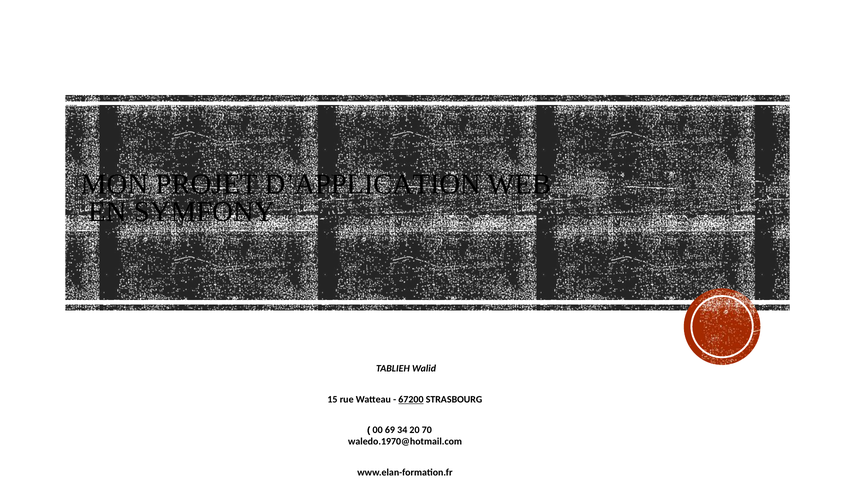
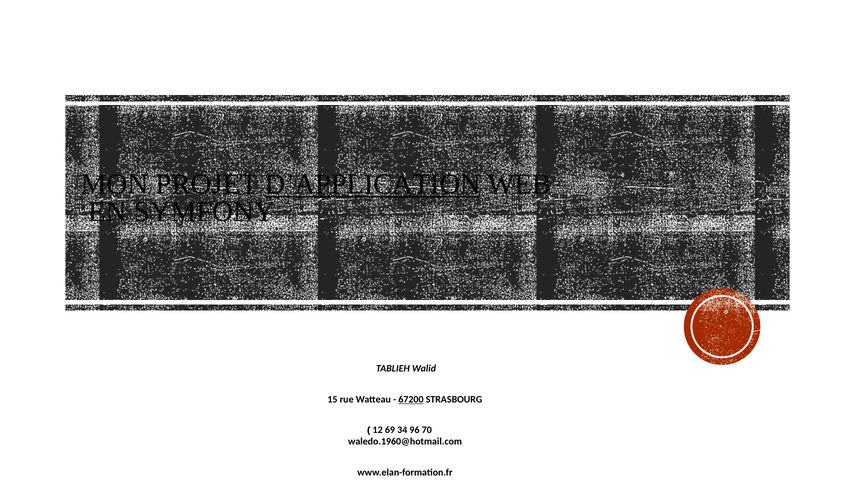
D’APPLICATION underline: none -> present (373, 184)
00: 00 -> 12 (378, 430)
20: 20 -> 96 (414, 430)
waledo.1970@hotmail.com: waledo.1970@hotmail.com -> waledo.1960@hotmail.com (405, 442)
